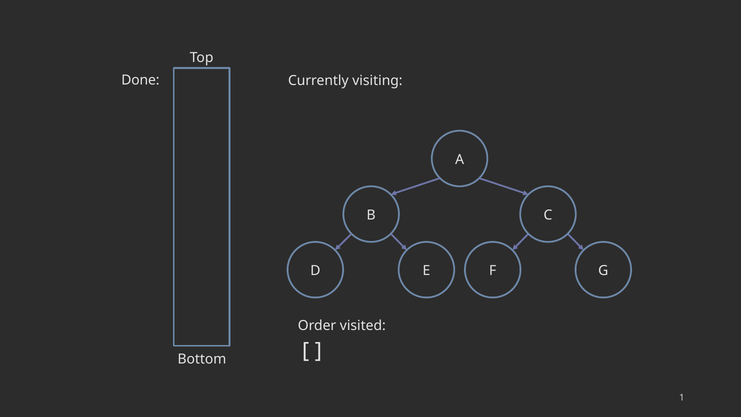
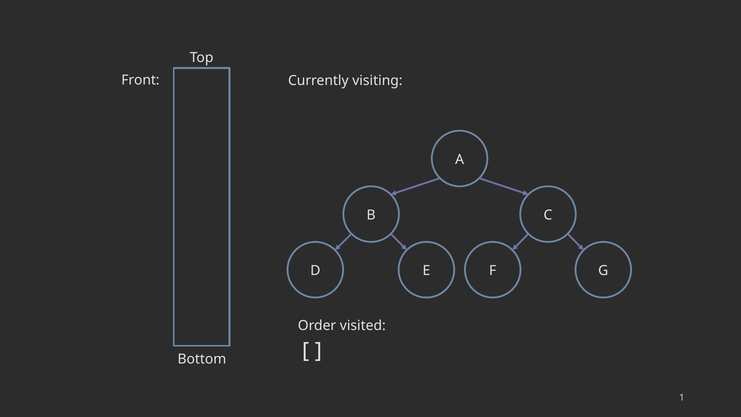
Done: Done -> Front (140, 80)
